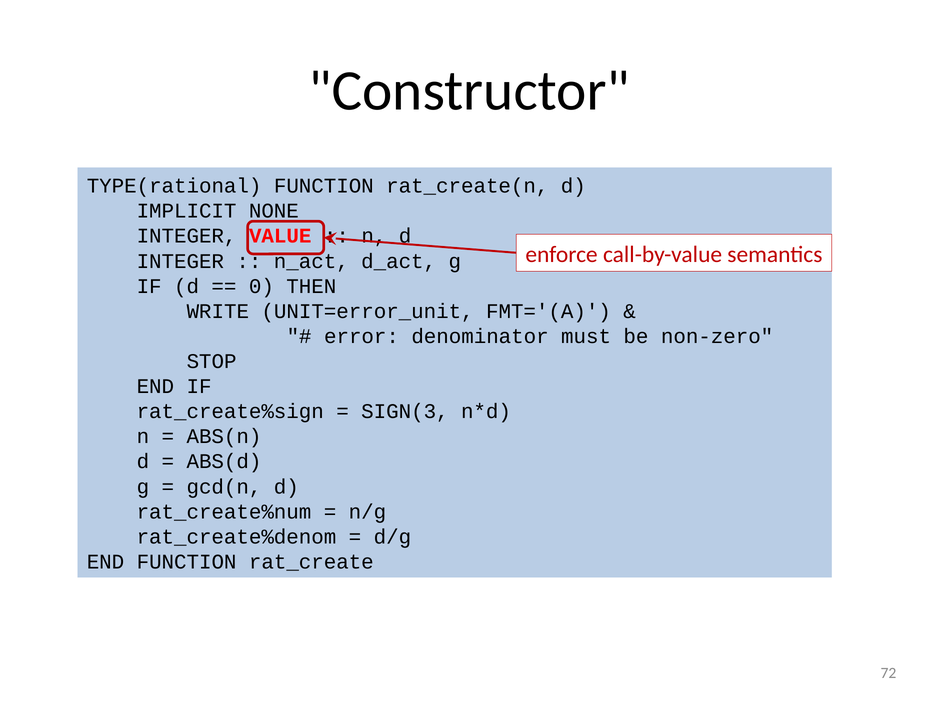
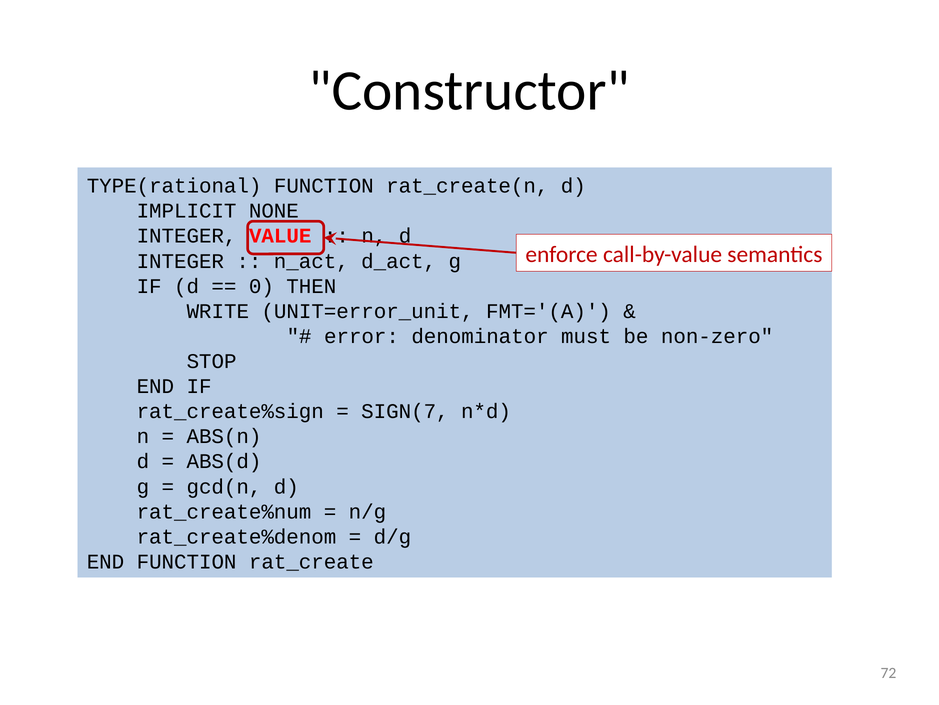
SIGN(3: SIGN(3 -> SIGN(7 (405, 411)
